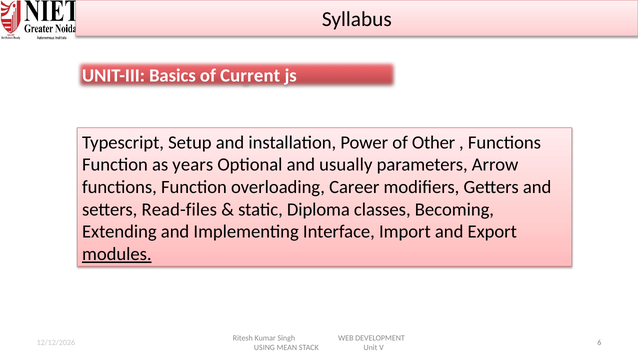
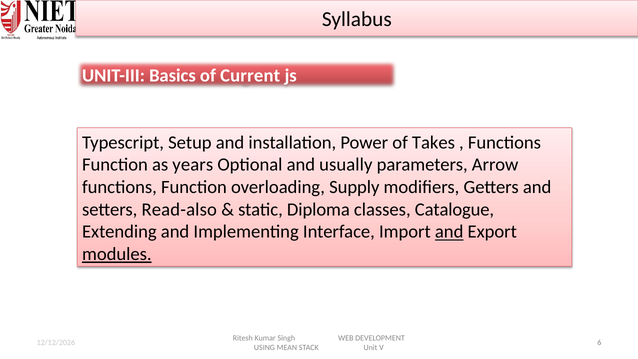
Other: Other -> Takes (433, 142)
Career: Career -> Supply (354, 187)
Read-files: Read-files -> Read-also (179, 209)
Becoming: Becoming -> Catalogue (454, 209)
and underline: none -> present (449, 232)
